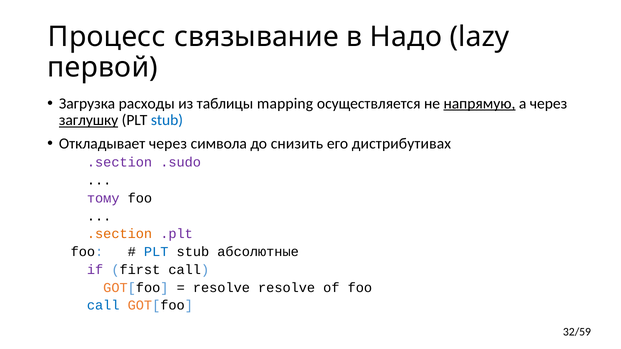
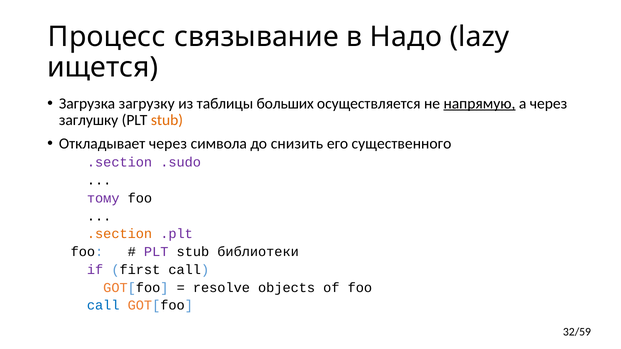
первой: первой -> ищется (103, 68)
расходы: расходы -> загрузку (147, 104)
mapping: mapping -> больших (285, 104)
заглушку underline: present -> none (89, 120)
stub colour: blue -> orange (167, 120)
дистрибутивах: дистрибутивах -> существенного (401, 144)
PLT colour: blue -> purple (156, 252)
абсолютные: абсолютные -> библиотеки (258, 252)
resolve resolve: resolve -> objects (287, 288)
